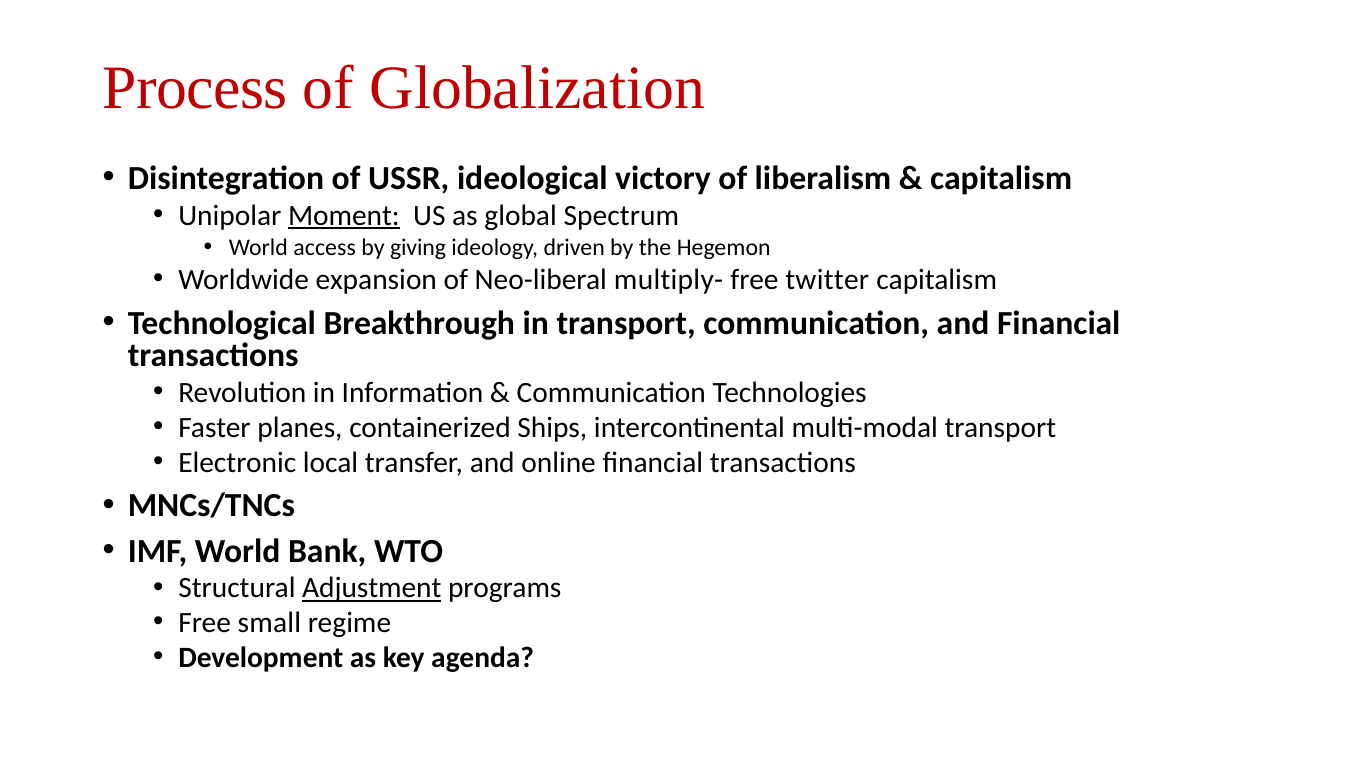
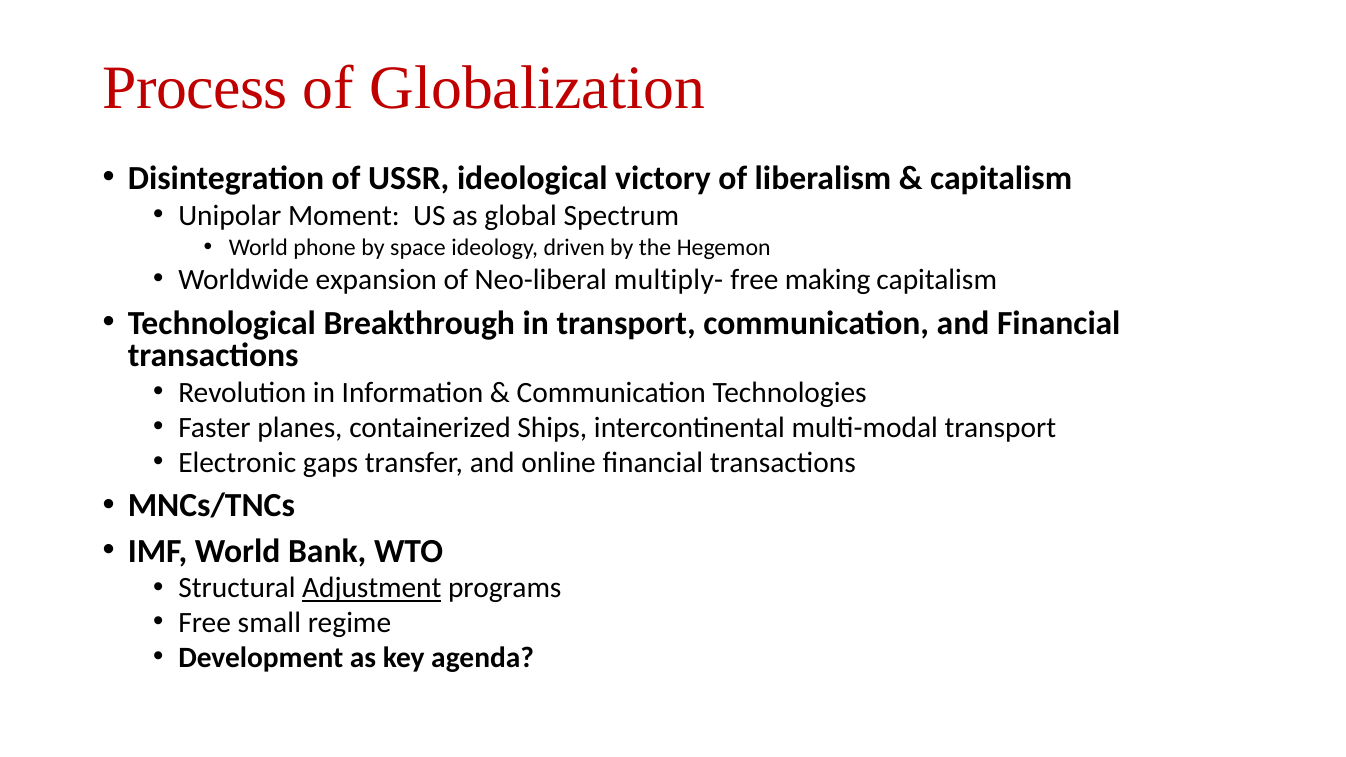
Moment underline: present -> none (344, 216)
access: access -> phone (325, 248)
giving: giving -> space (418, 248)
twitter: twitter -> making (828, 280)
local: local -> gaps (331, 463)
